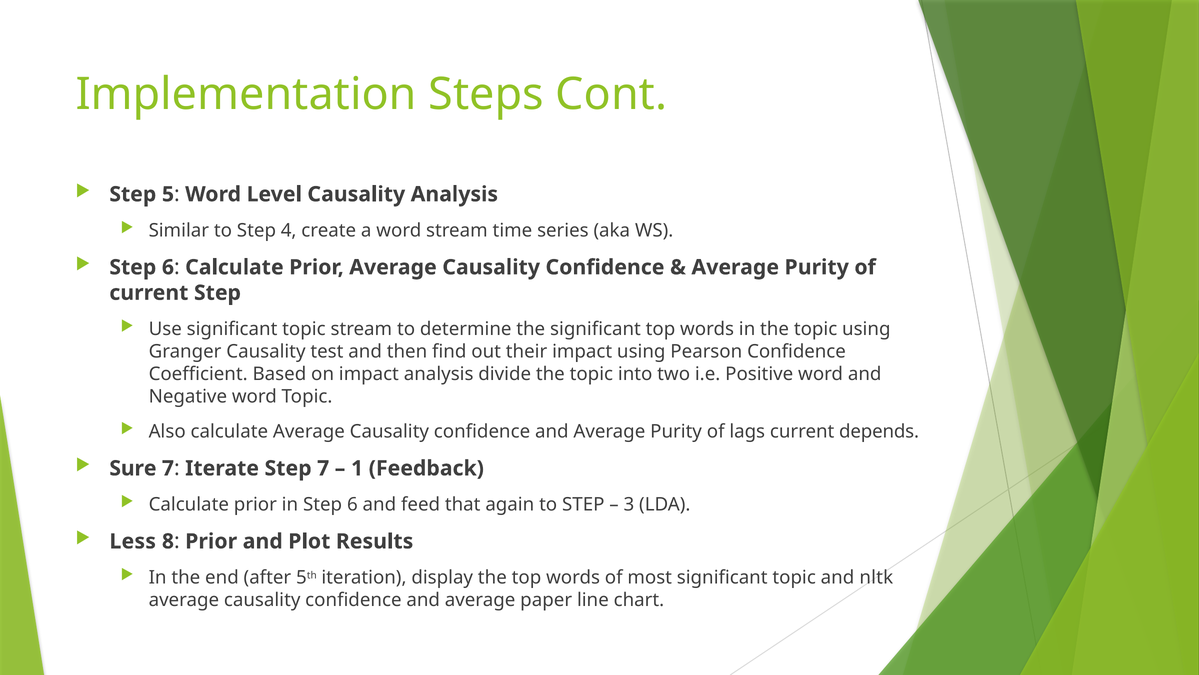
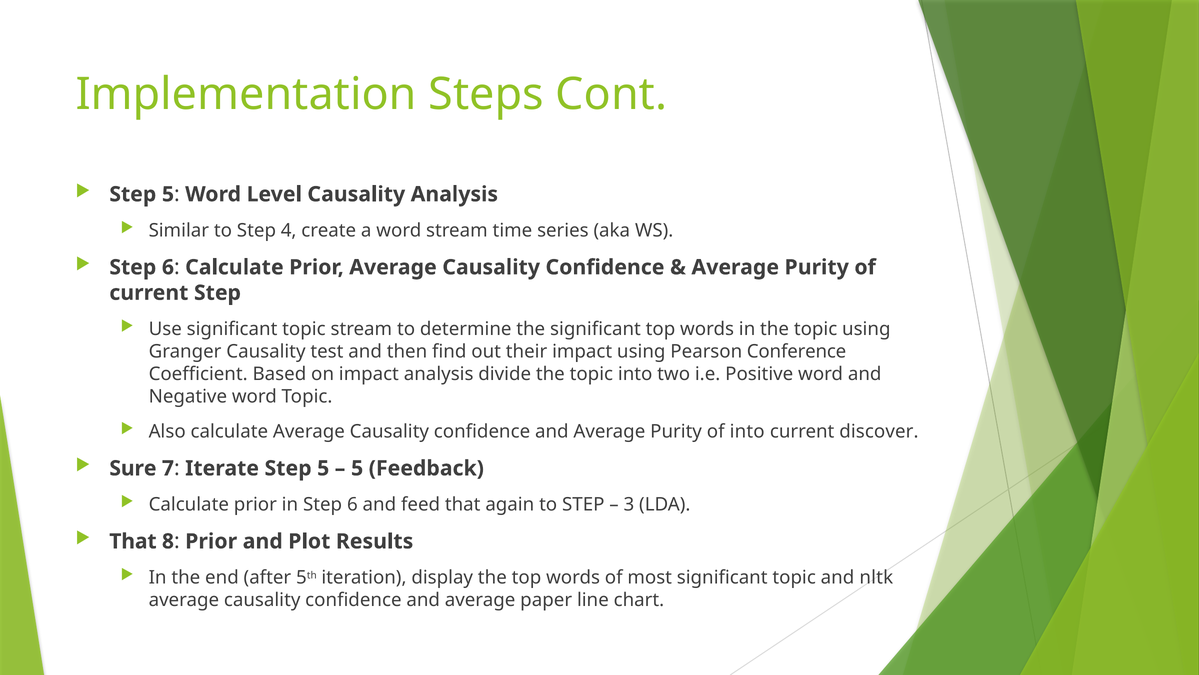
Pearson Confidence: Confidence -> Conference (797, 351)
of lags: lags -> into (747, 431)
depends: depends -> discover (879, 431)
Iterate Step 7: 7 -> 5 (323, 468)
1: 1 -> 5 (357, 468)
Less: Less -> That (133, 541)
